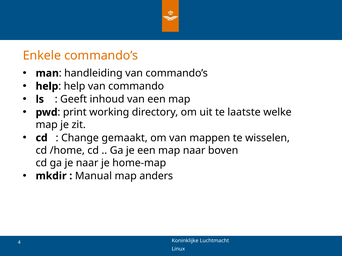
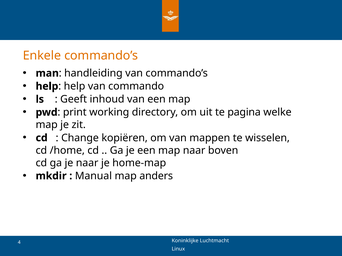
laatste: laatste -> pagina (244, 113)
gemaakt: gemaakt -> kopiëren (125, 138)
